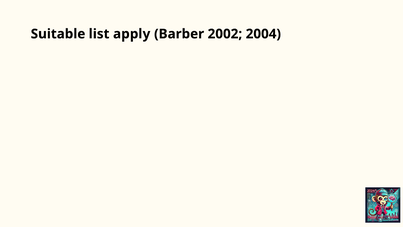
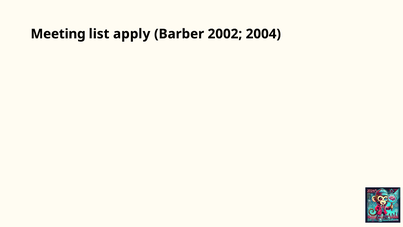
Suitable: Suitable -> Meeting (58, 34)
